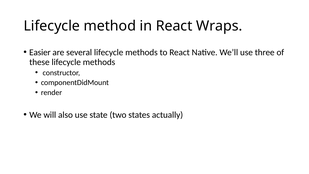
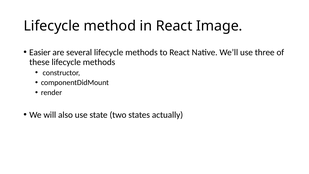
Wraps: Wraps -> Image (219, 26)
